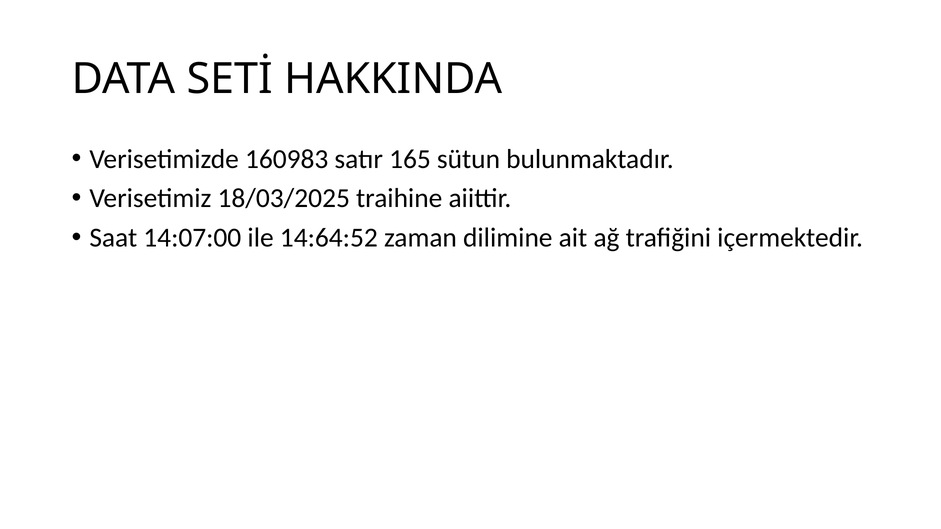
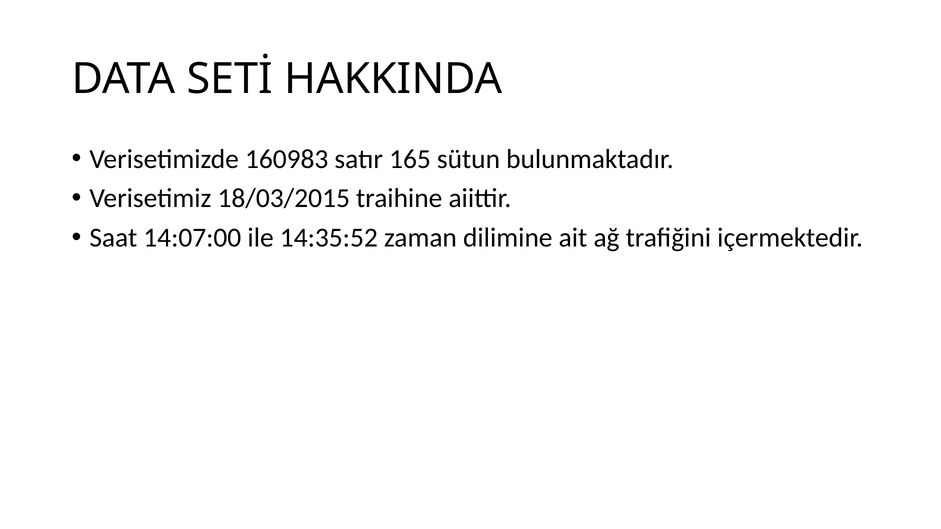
18/03/2025: 18/03/2025 -> 18/03/2015 (284, 199)
14:64:52: 14:64:52 -> 14:35:52 (329, 238)
